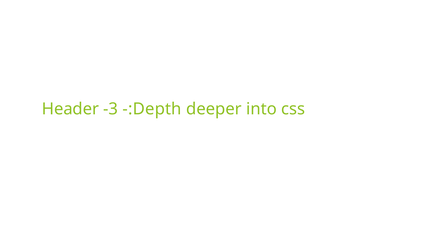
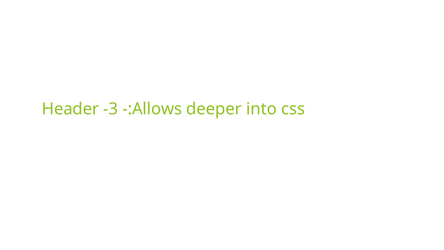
-:Depth: -:Depth -> -:Allows (152, 109)
